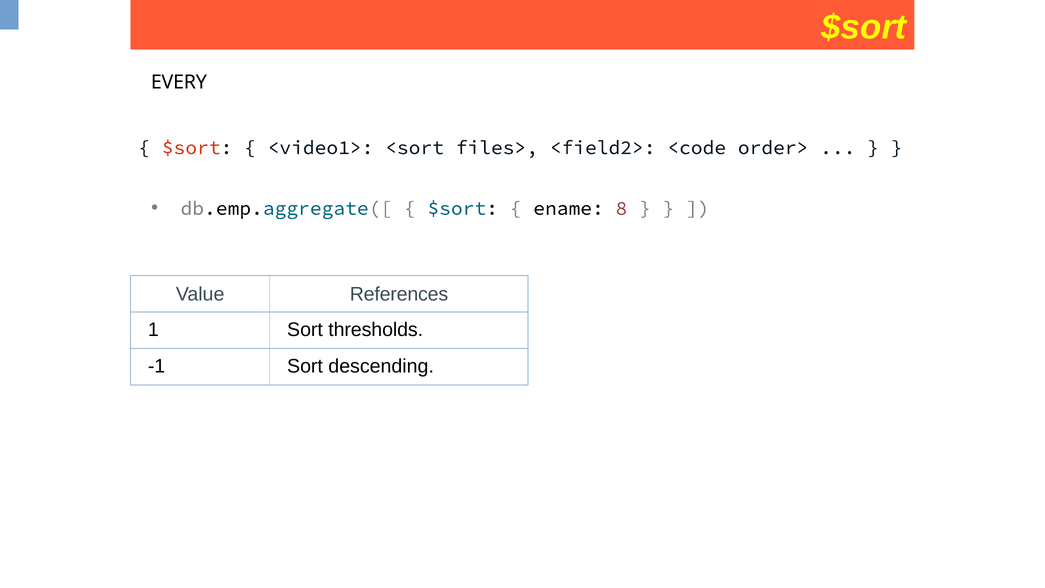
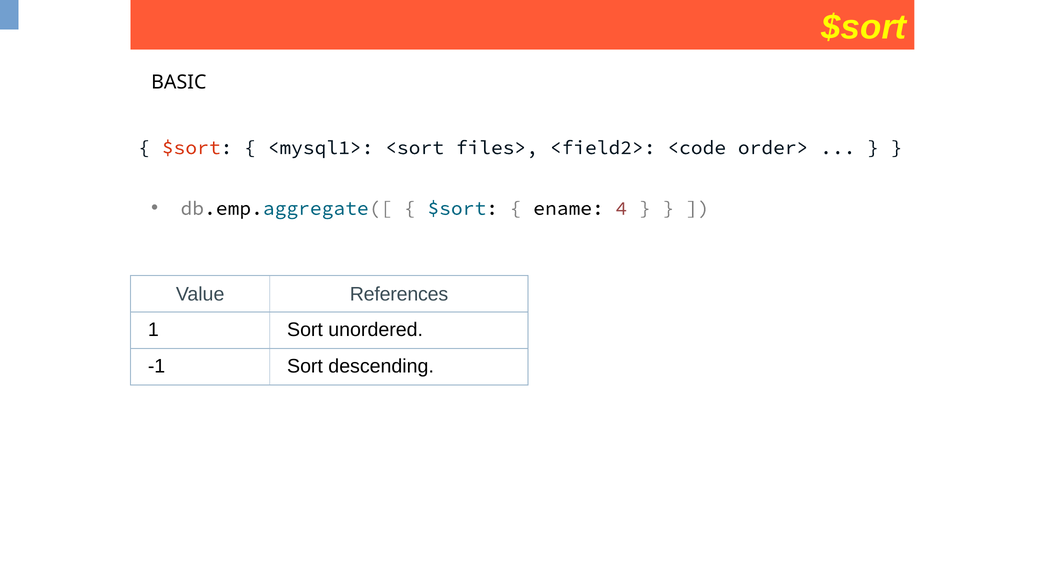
EVERY: EVERY -> BASIC (179, 82)
<video1>: <video1> -> <mysql1> (321, 148)
8: 8 -> 4 (621, 208)
thresholds: thresholds -> unordered (376, 330)
